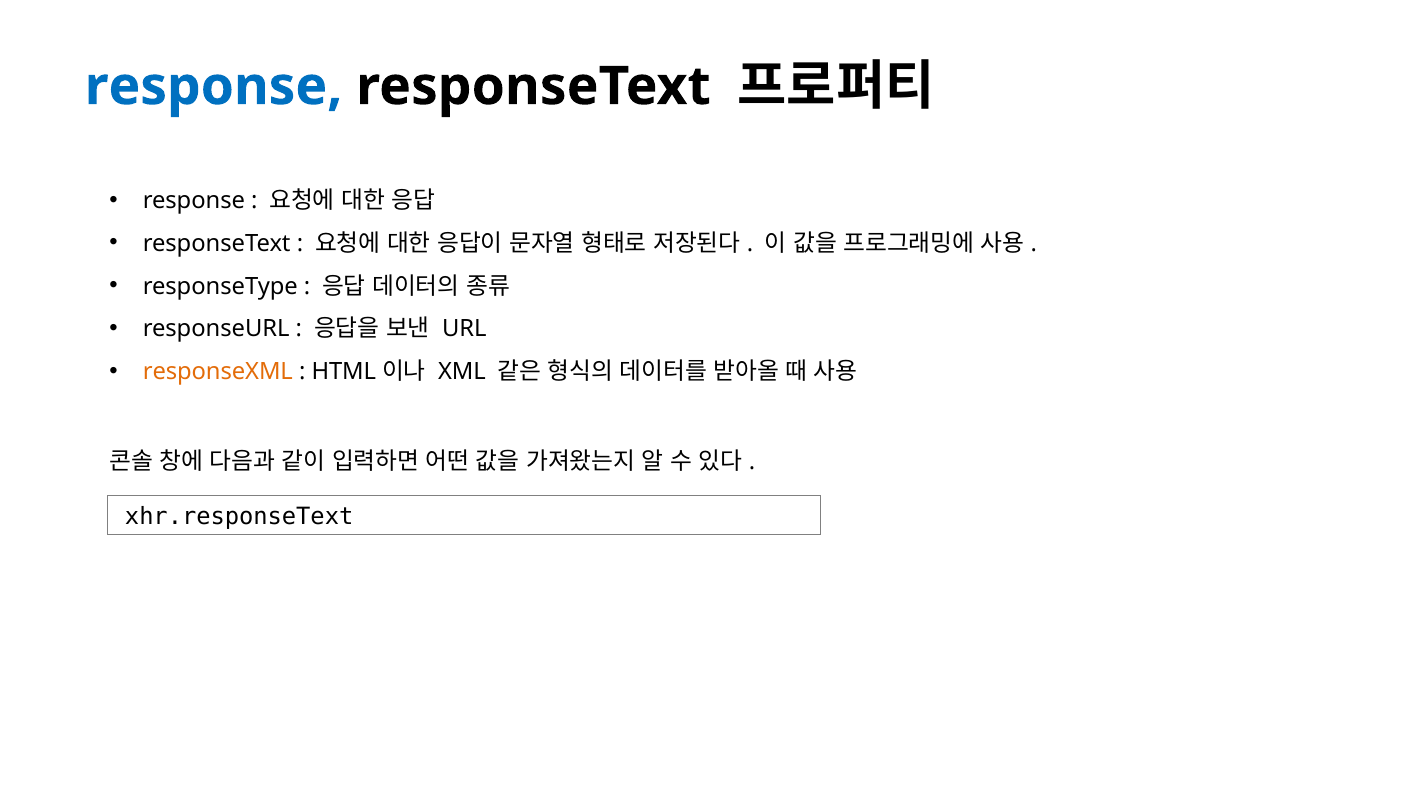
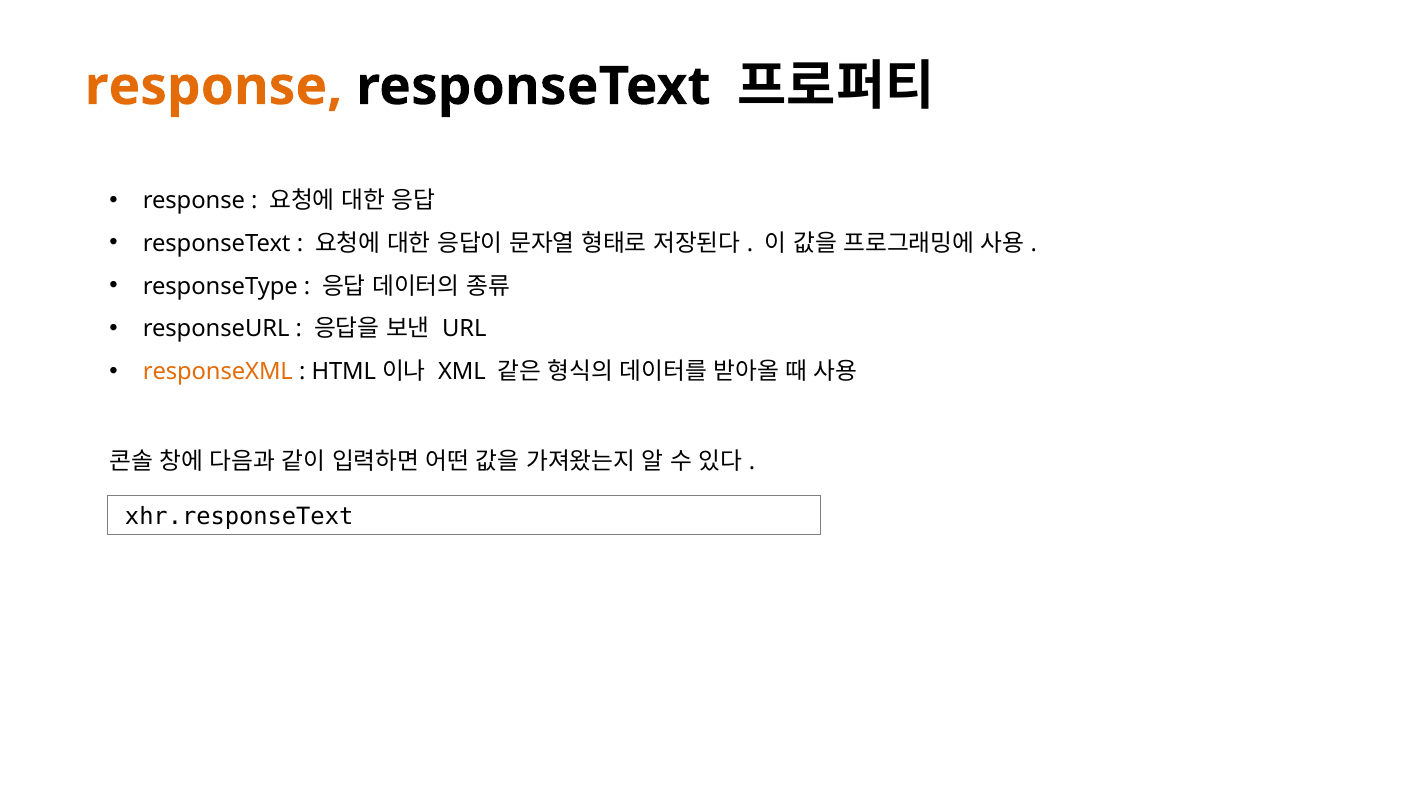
response colour: blue -> orange (214, 86)
